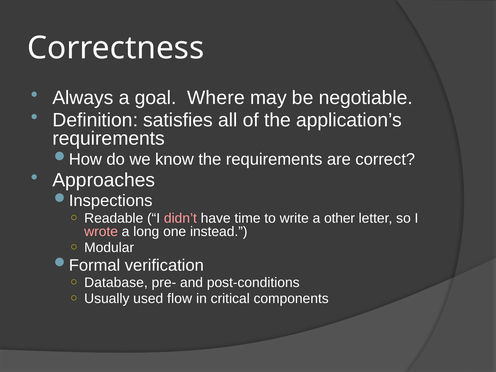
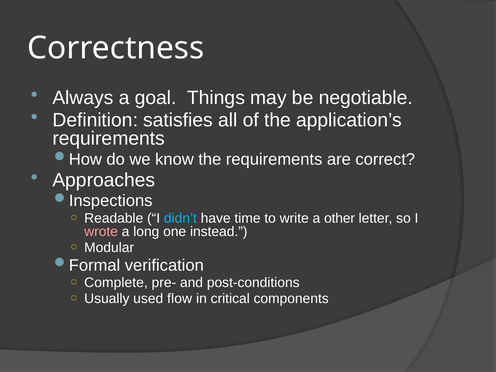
Where: Where -> Things (216, 98)
didn’t colour: pink -> light blue (180, 218)
Database: Database -> Complete (116, 283)
